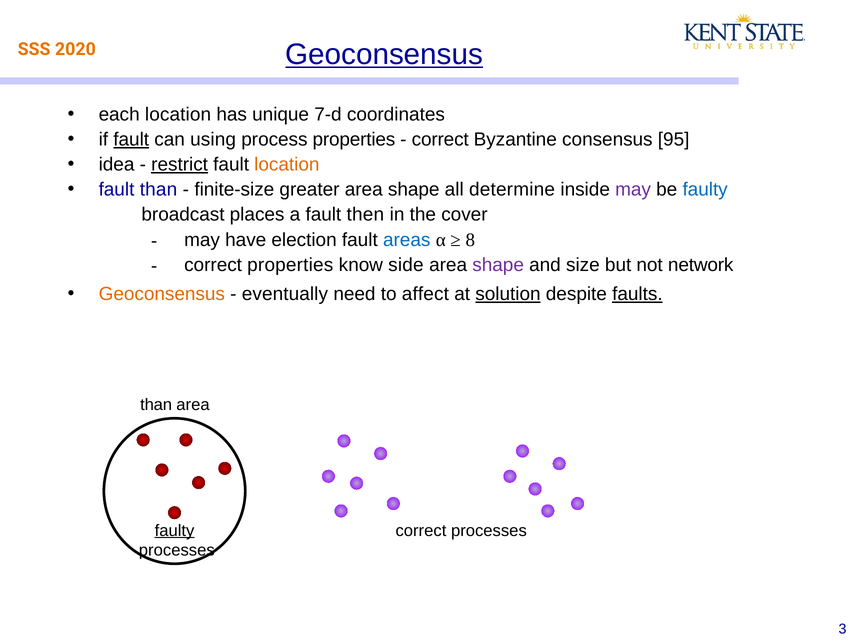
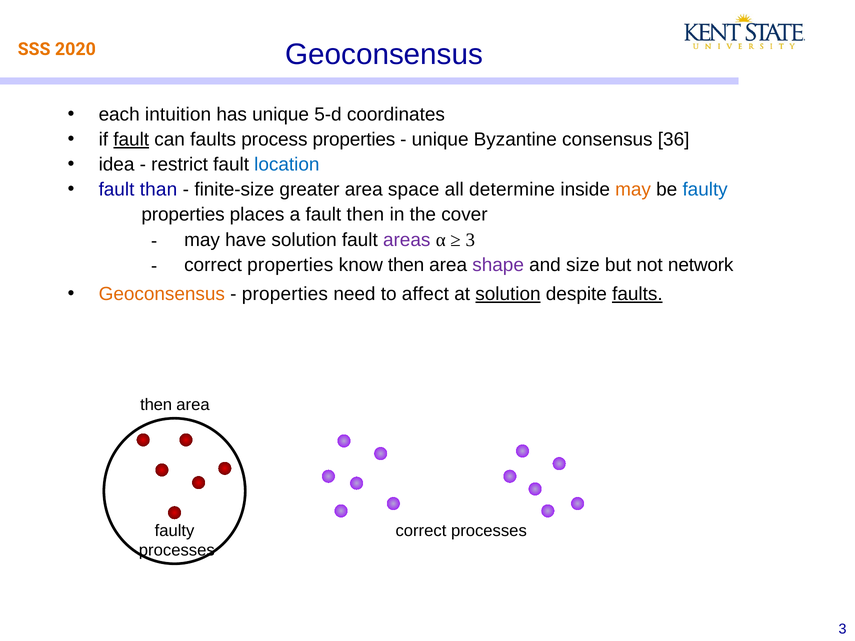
Geoconsensus underline: present -> none (384, 55)
each location: location -> intuition (178, 115)
7-d: 7-d -> 5-d (328, 115)
can using: using -> faults (213, 140)
correct: correct -> unique (440, 140)
95: 95 -> 36 (674, 140)
restrict underline: present -> none (180, 165)
location colour: orange -> blue (287, 165)
shape: shape -> space (414, 190)
may colour: purple -> orange (633, 190)
broadcast: broadcast -> properties (183, 215)
have election: election -> solution (304, 240)
areas colour: blue -> purple (407, 240)
8: 8 -> 3 (470, 240)
know side: side -> then (406, 265)
eventually: eventually -> properties (285, 294)
than: than -> then (156, 405)
faulty underline: present -> none (175, 531)
